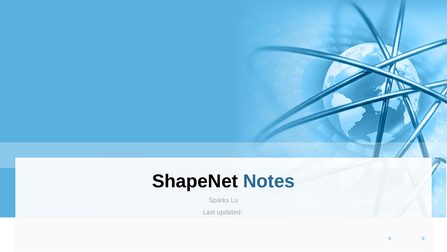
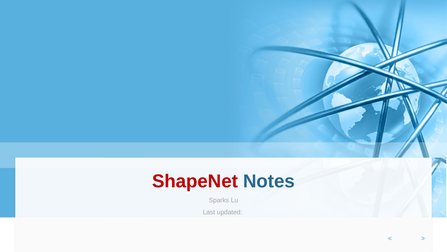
ShapeNet colour: black -> red (195, 181)
